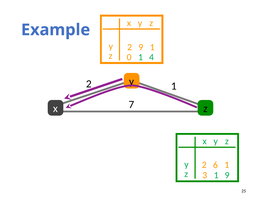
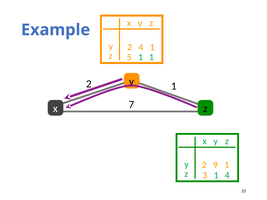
2 9: 9 -> 4 (141, 47)
0: 0 -> 5 (129, 57)
1 4: 4 -> 1 (152, 57)
6: 6 -> 9 (215, 165)
1 9: 9 -> 4 (227, 175)
